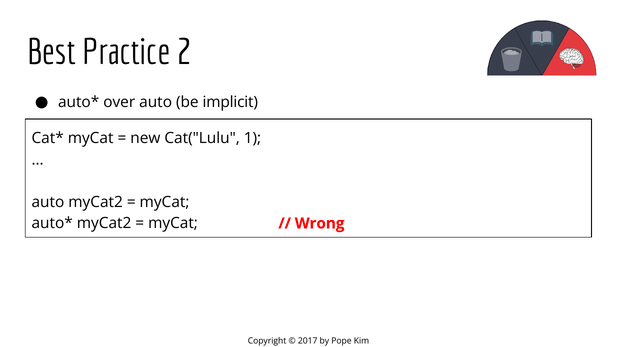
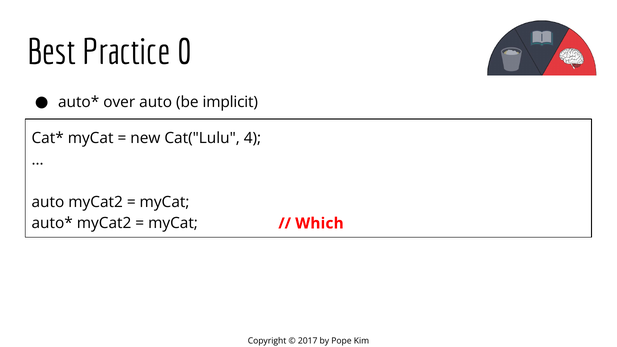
2: 2 -> 0 (185, 52)
1: 1 -> 4 (252, 138)
Wrong: Wrong -> Which (319, 223)
